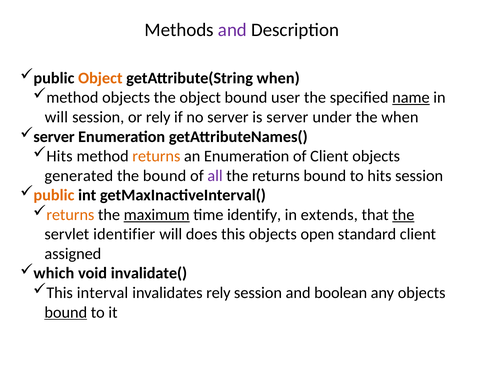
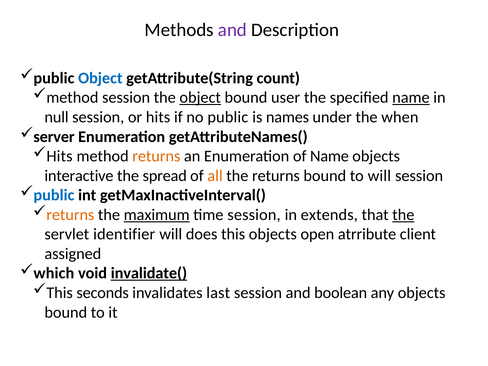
Object colour: orange -> blue (100, 78)
getAttribute(String when: when -> count (278, 78)
method objects: objects -> session (126, 98)
object underline: none -> present (200, 98)
will: will -> null (57, 117)
or rely: rely -> hits (158, 117)
no server: server -> public (228, 117)
is server: server -> names (287, 117)
of Client: Client -> Name (329, 156)
generated: generated -> interactive (79, 176)
the bound: bound -> spread (165, 176)
all colour: purple -> orange (215, 176)
to hits: hits -> will (379, 176)
public colour: orange -> blue (54, 195)
time identify: identify -> session (254, 215)
standard: standard -> atrribute (367, 234)
invalidate( underline: none -> present (149, 273)
interval: interval -> seconds (103, 293)
invalidates rely: rely -> last (218, 293)
bound underline: present -> none (66, 312)
